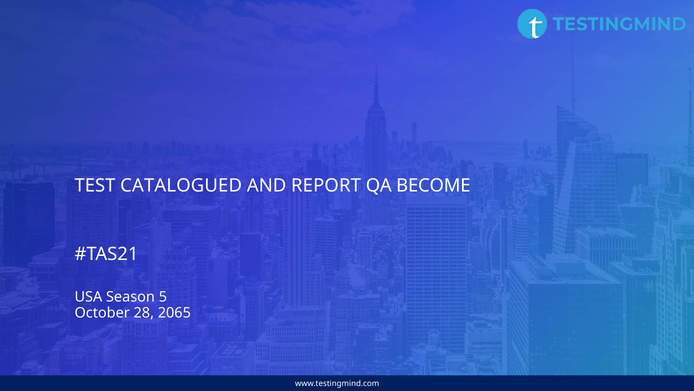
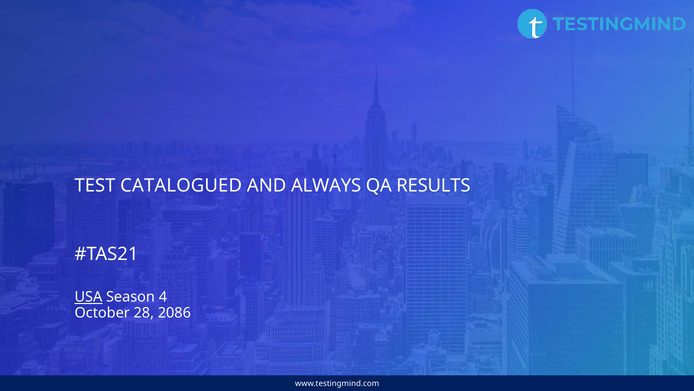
REPORT: REPORT -> ALWAYS (326, 185)
BECOME: BECOME -> RESULTS (433, 185)
USA underline: none -> present (88, 297)
5: 5 -> 4 (163, 297)
2065: 2065 -> 2086 (174, 312)
